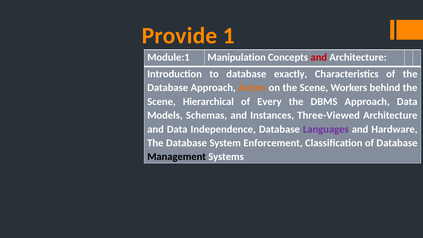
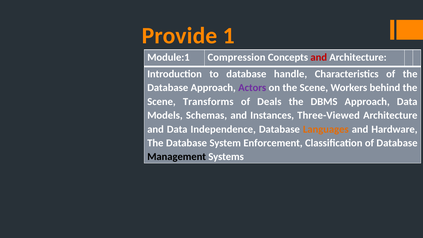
Manipulation: Manipulation -> Compression (237, 57)
exactly: exactly -> handle (291, 74)
Actors colour: orange -> purple (252, 88)
Hierarchical: Hierarchical -> Transforms (208, 102)
Every: Every -> Deals (269, 102)
Languages colour: purple -> orange (326, 129)
